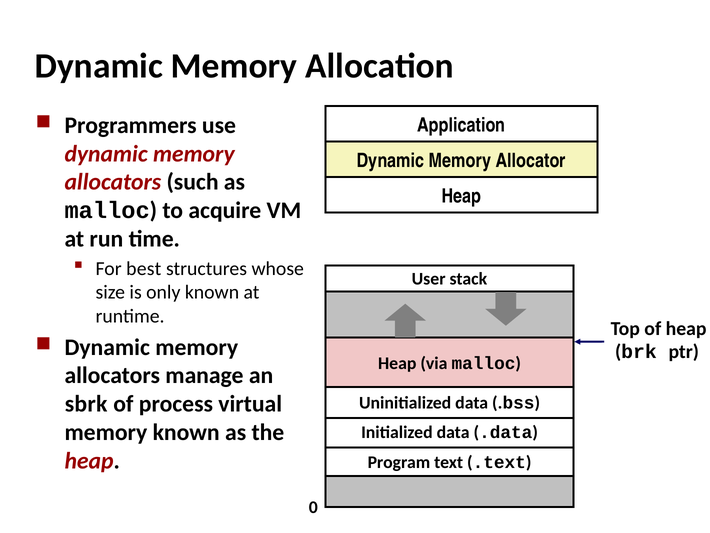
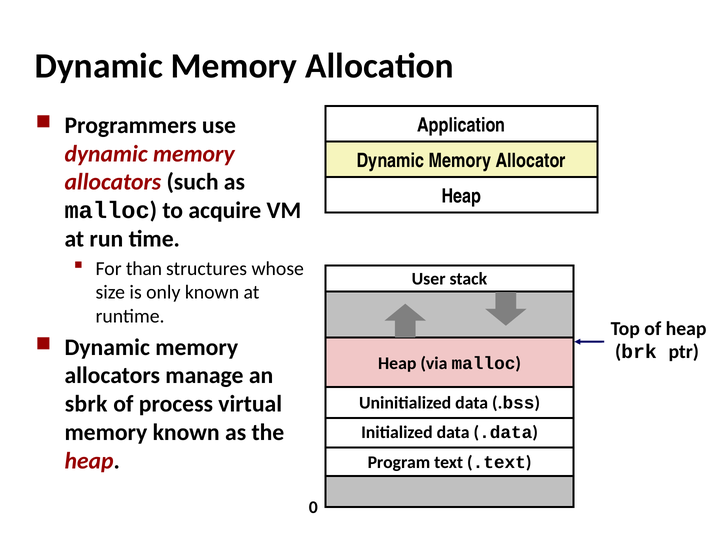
best: best -> than (144, 268)
